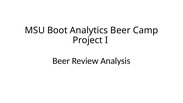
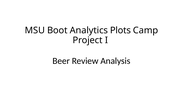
Analytics Beer: Beer -> Plots (120, 30)
